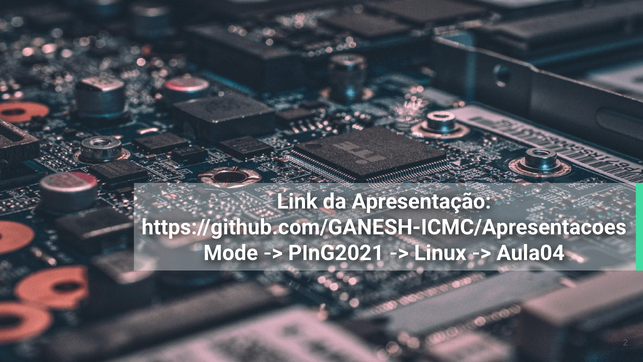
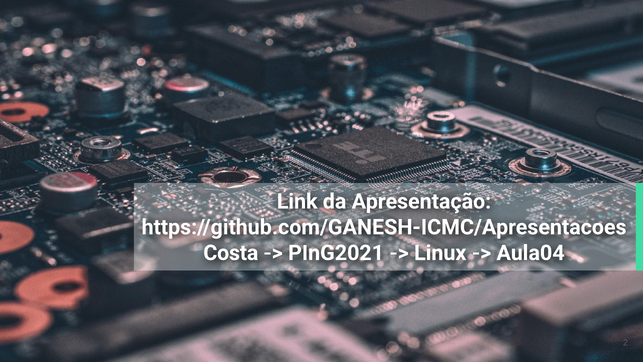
Mode: Mode -> Costa (231, 253)
